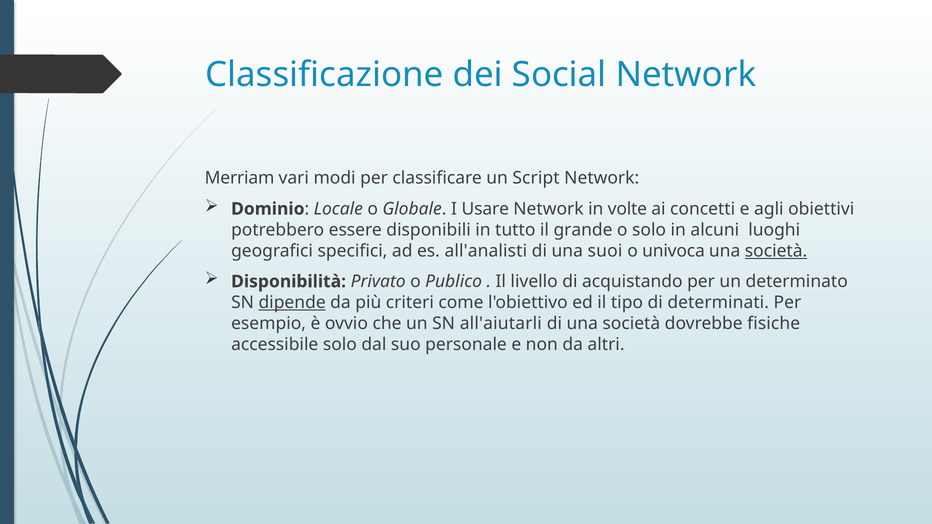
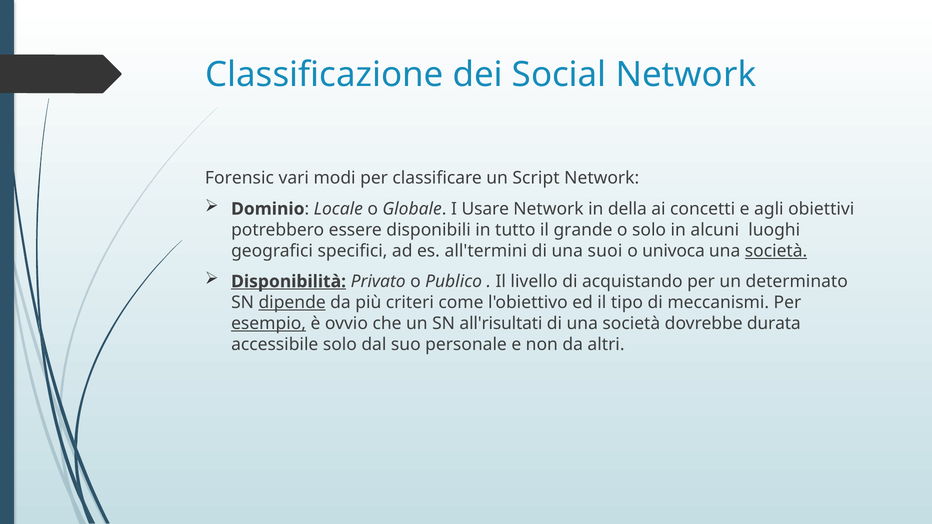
Merriam: Merriam -> Forensic (239, 178)
volte: volte -> della (627, 209)
all'analisti: all'analisti -> all'termini (486, 251)
Disponibilità underline: none -> present (289, 282)
determinati: determinati -> meccanismi (718, 303)
esempio underline: none -> present (269, 324)
all'aiutarli: all'aiutarli -> all'risultati (501, 324)
fisiche: fisiche -> durata (774, 324)
